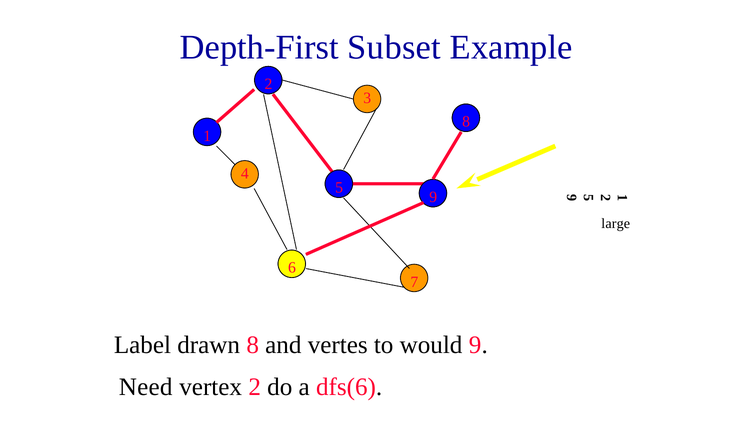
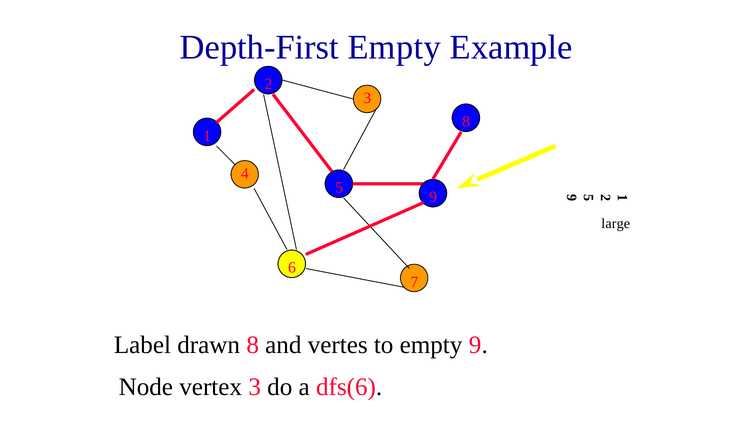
Depth-First Subset: Subset -> Empty (394, 47)
to would: would -> empty (431, 344)
Need: Need -> Node (146, 387)
vertex 2: 2 -> 3 (255, 387)
